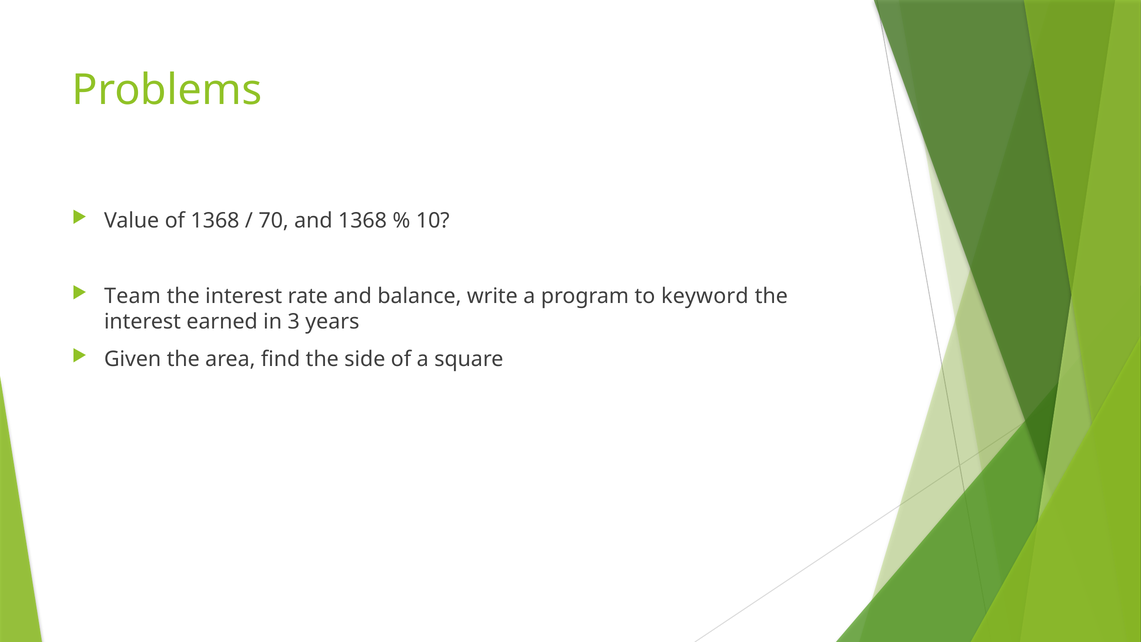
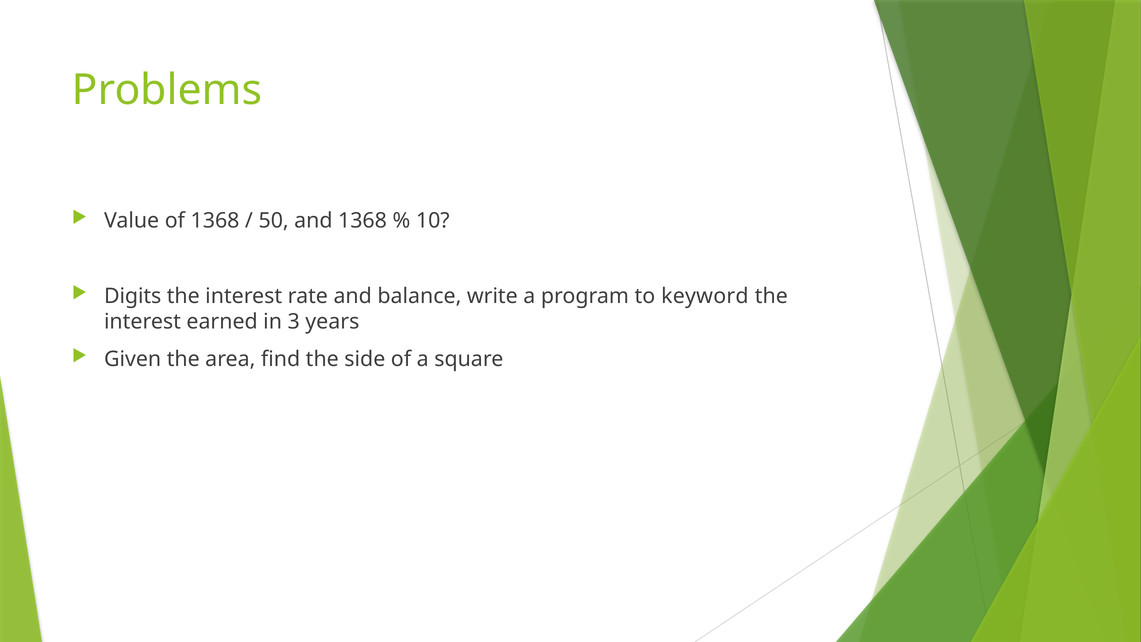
70: 70 -> 50 (274, 221)
Team: Team -> Digits (133, 296)
